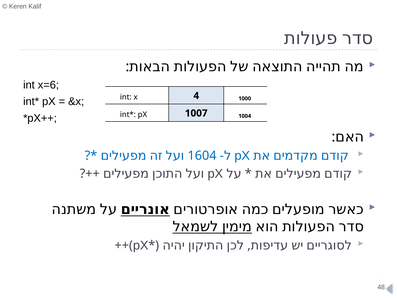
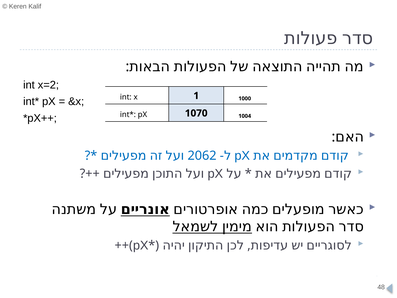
x=6: x=6 -> x=2 (48, 85)
4: 4 -> 1 (196, 96)
1007: 1007 -> 1070 (196, 113)
1604: 1604 -> 2062 (202, 156)
